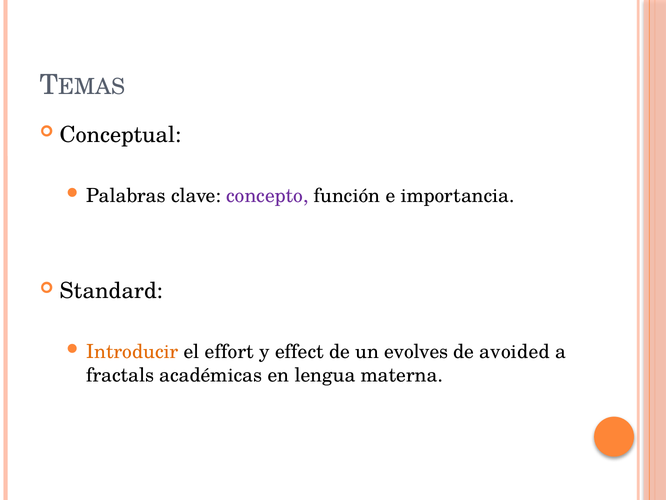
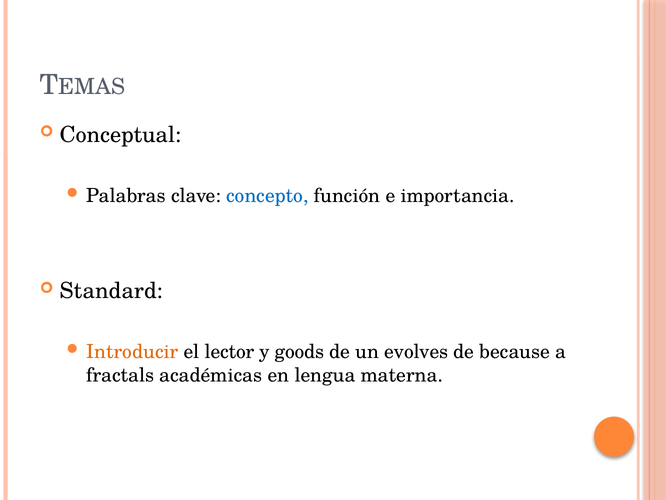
concepto colour: purple -> blue (267, 196)
effort: effort -> lector (230, 352)
effect: effect -> goods (300, 352)
avoided: avoided -> because (515, 352)
